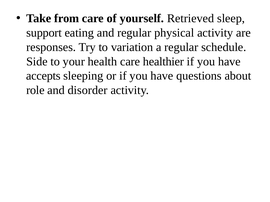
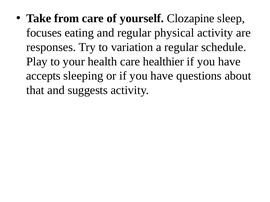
Retrieved: Retrieved -> Clozapine (191, 18)
support: support -> focuses (44, 33)
Side: Side -> Play (37, 62)
role: role -> that (35, 90)
disorder: disorder -> suggests (88, 90)
